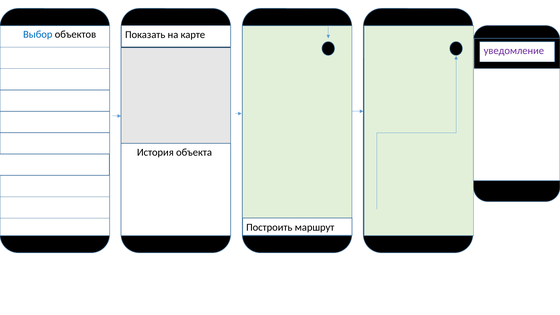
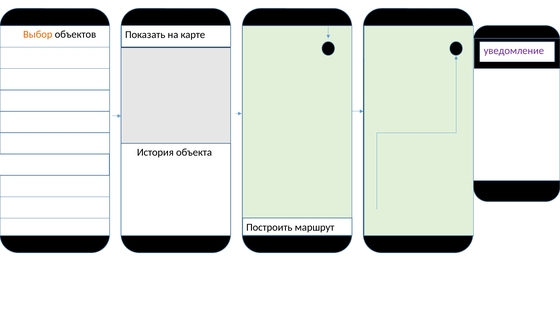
Выбор colour: blue -> orange (38, 34)
